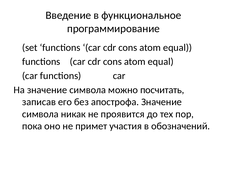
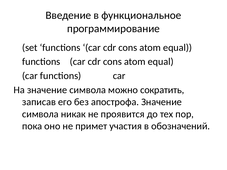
посчитать: посчитать -> сократить (162, 90)
